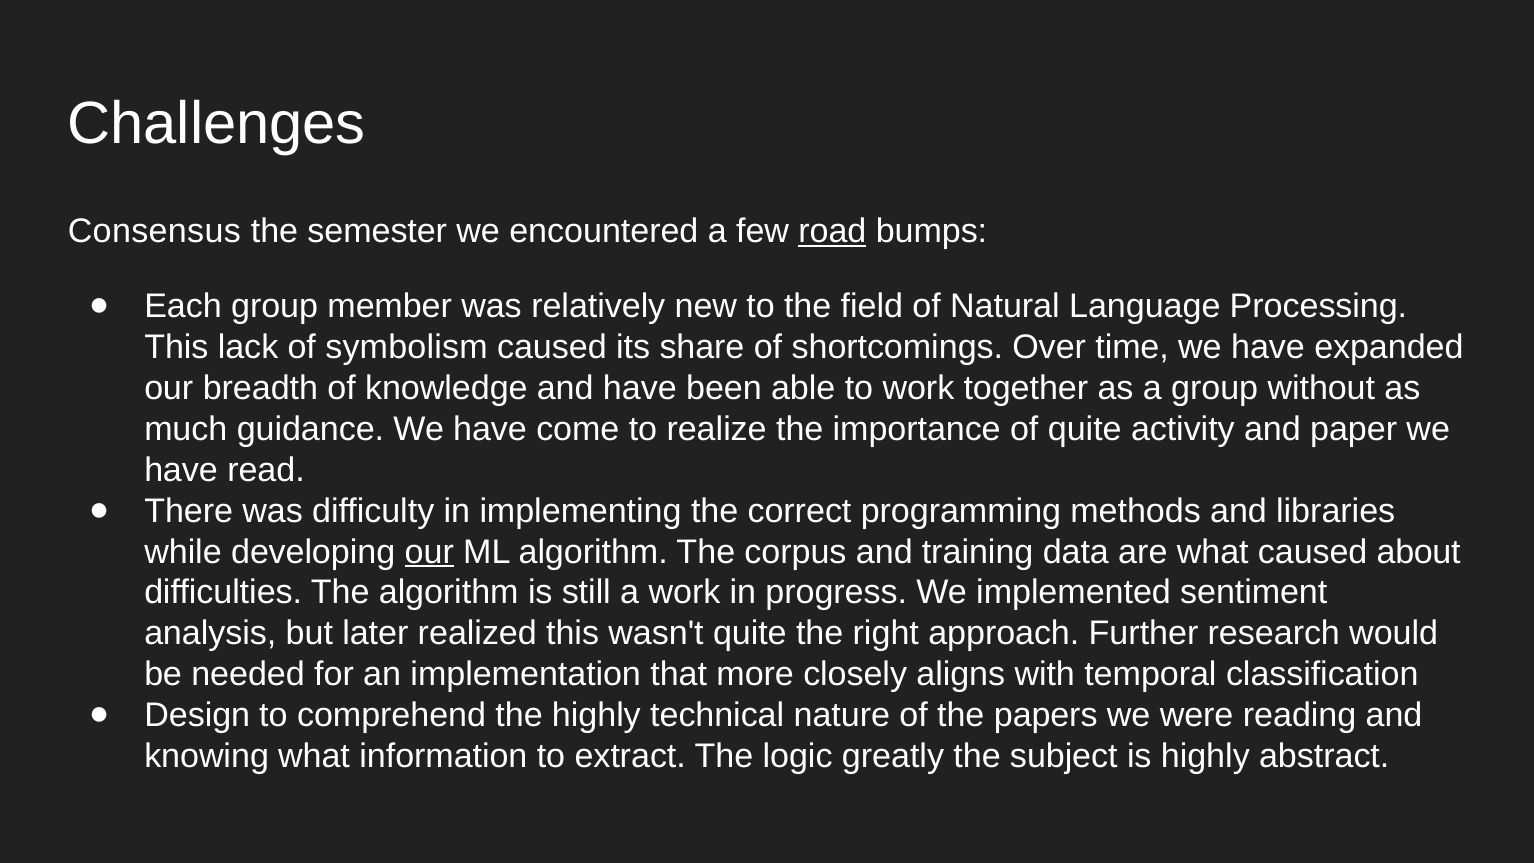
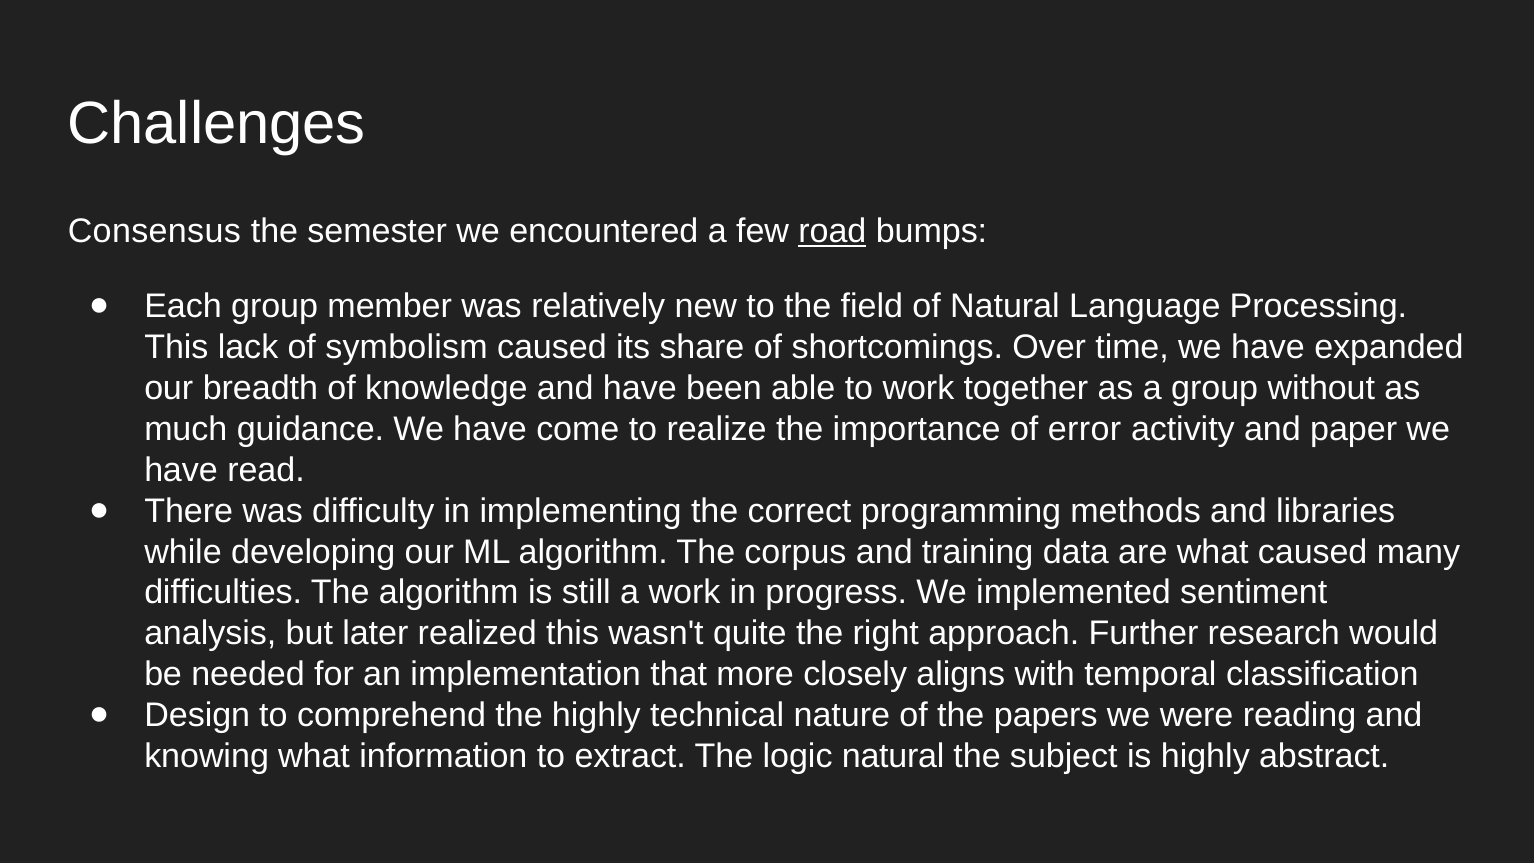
of quite: quite -> error (1085, 429)
our underline: present -> none (429, 552)
about: about -> many (1418, 552)
logic greatly: greatly -> natural (893, 756)
